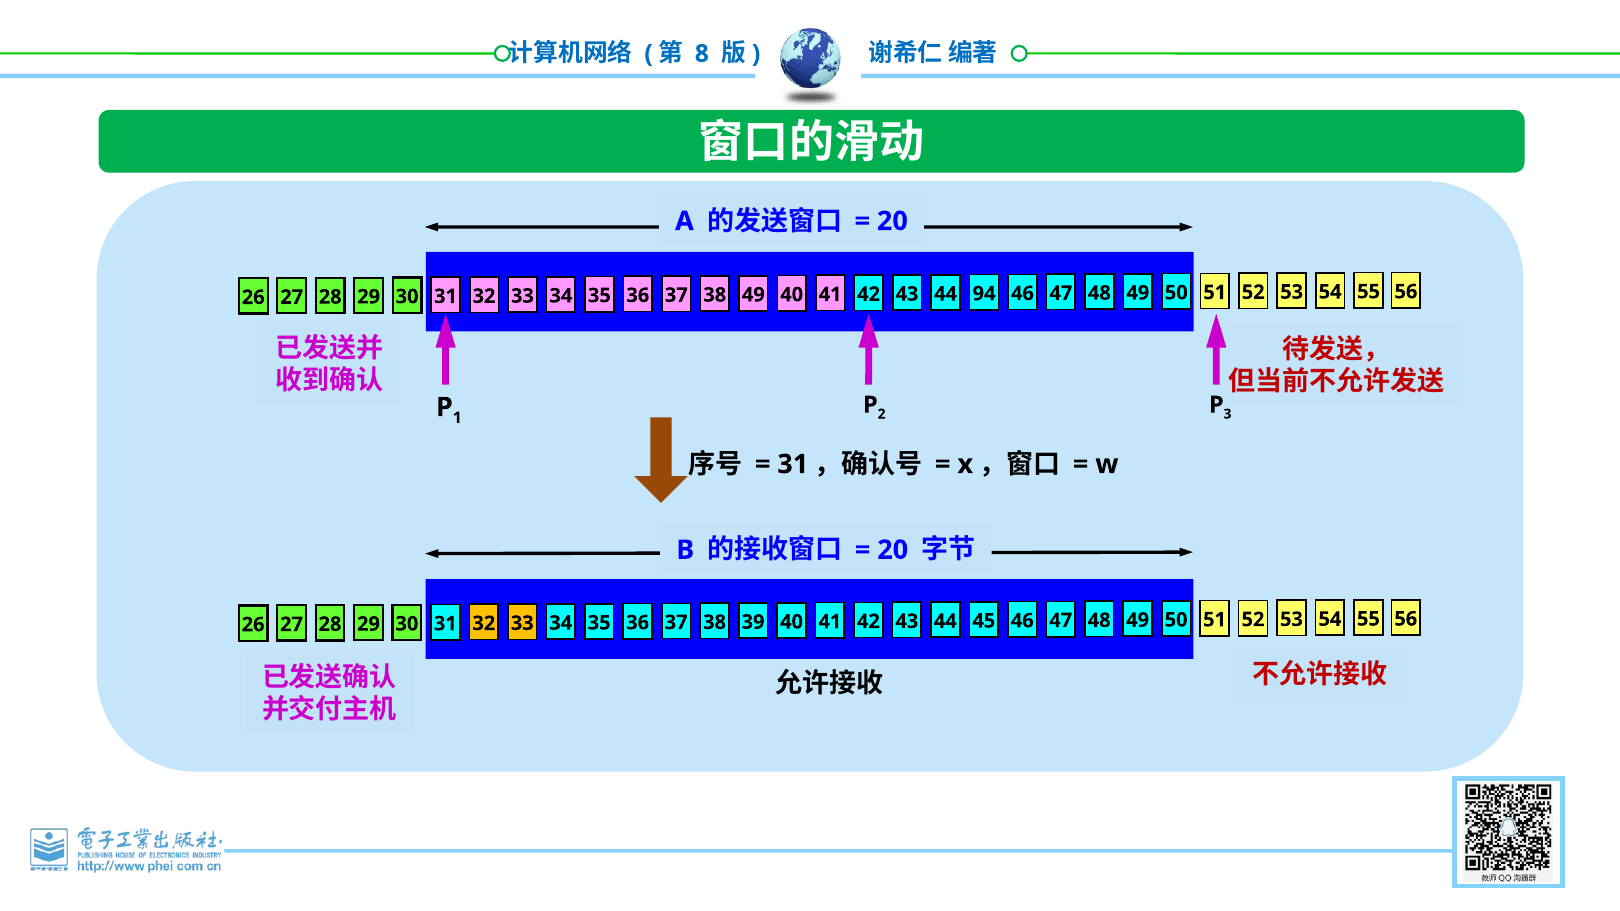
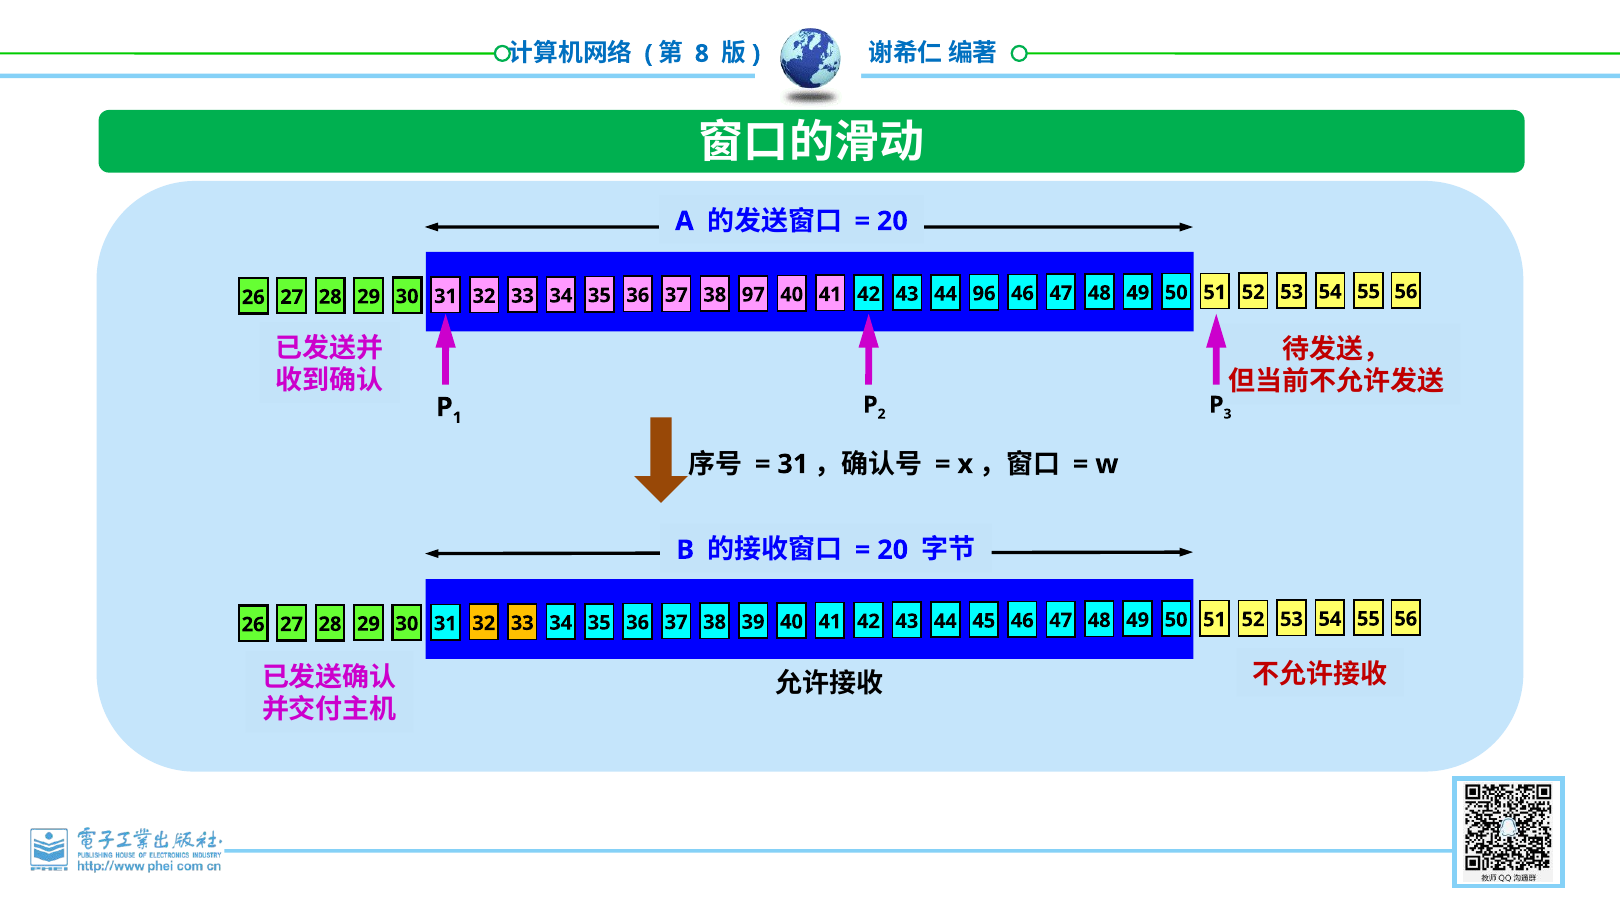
38 49: 49 -> 97 (753, 295)
94: 94 -> 96 (984, 294)
